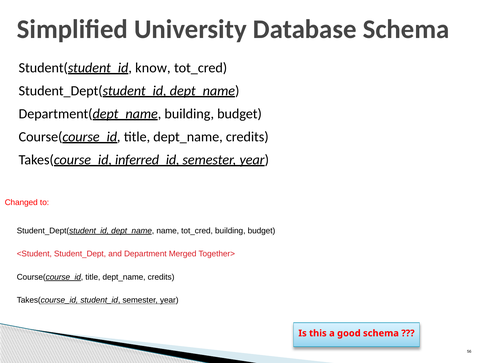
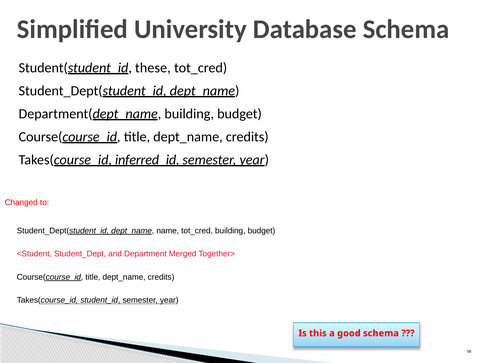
know: know -> these (153, 68)
